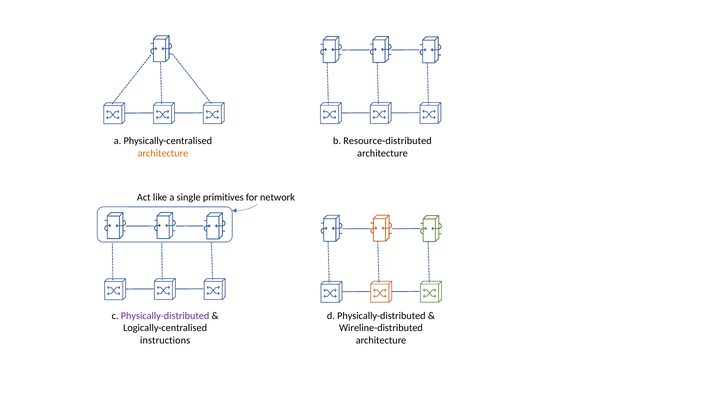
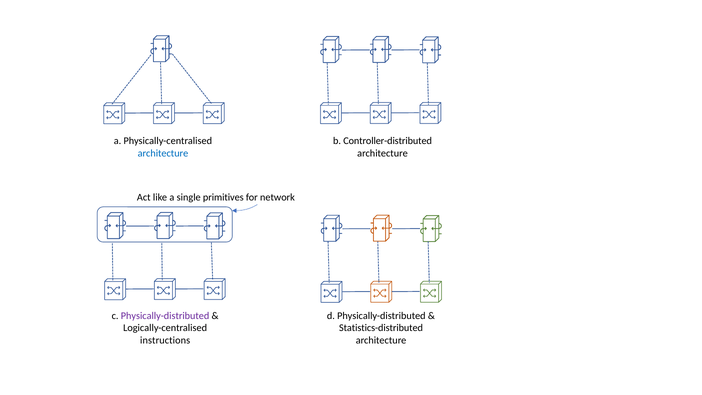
Resource-distributed: Resource-distributed -> Controller-distributed (388, 141)
architecture colour: orange -> blue (163, 153)
Wireline-distributed: Wireline-distributed -> Statistics-distributed (381, 328)
